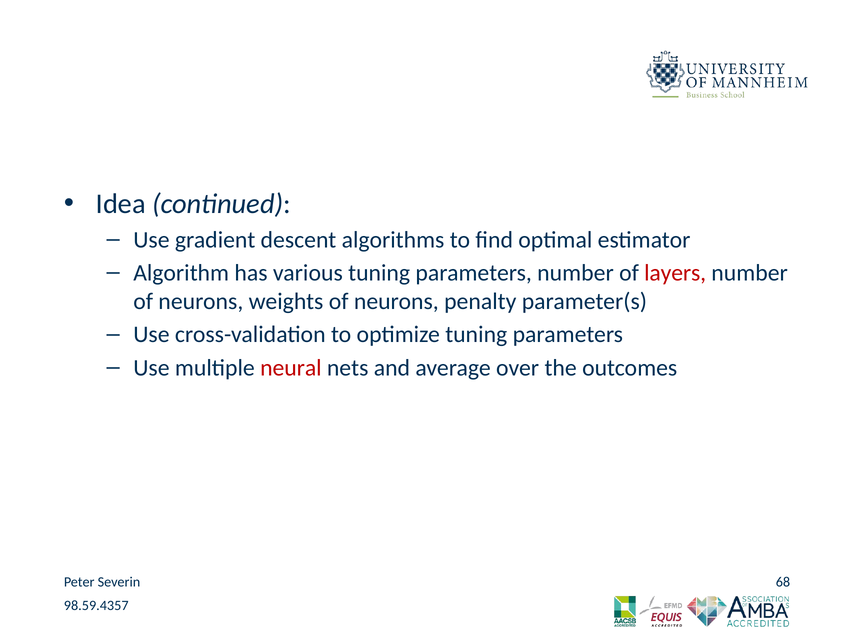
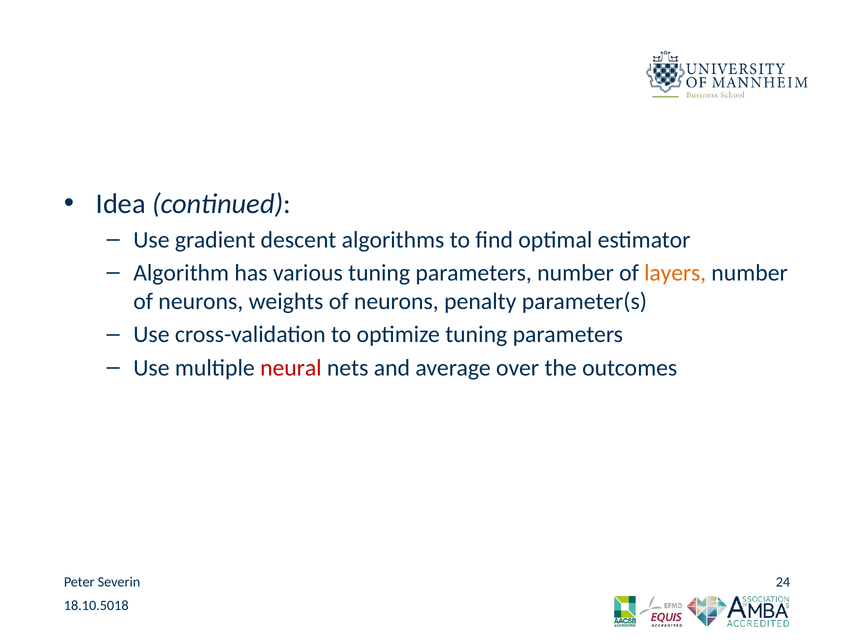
layers colour: red -> orange (675, 273)
68: 68 -> 24 (783, 582)
98.59.4357: 98.59.4357 -> 18.10.5018 (96, 606)
